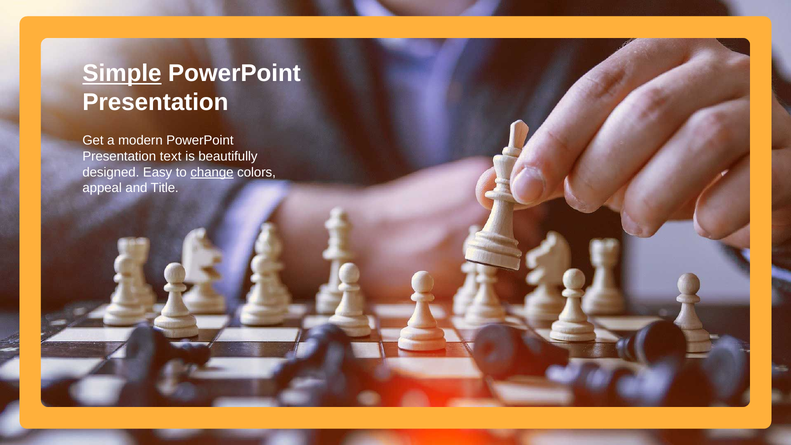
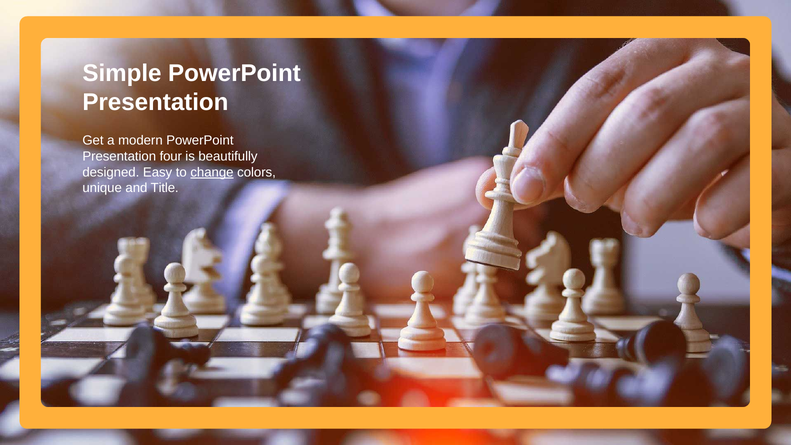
Simple underline: present -> none (122, 73)
text: text -> four (171, 156)
appeal: appeal -> unique (102, 188)
